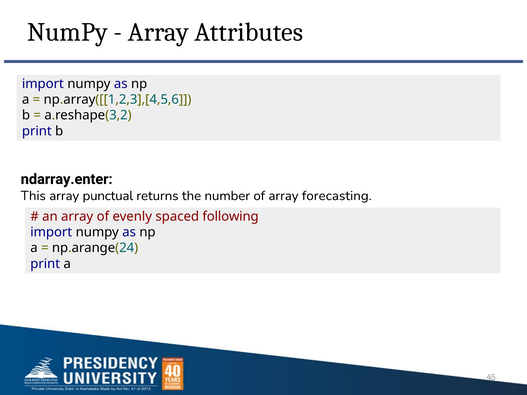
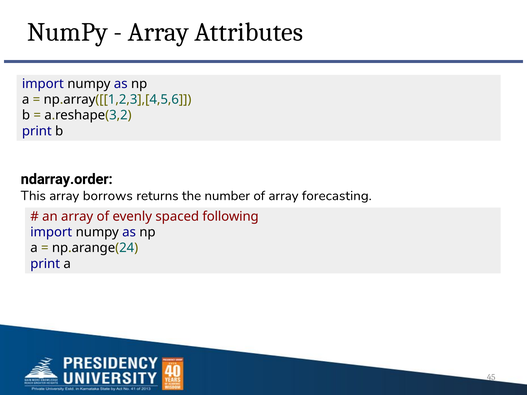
ndarray.enter: ndarray.enter -> ndarray.order (67, 179)
punctual: punctual -> borrows (108, 196)
